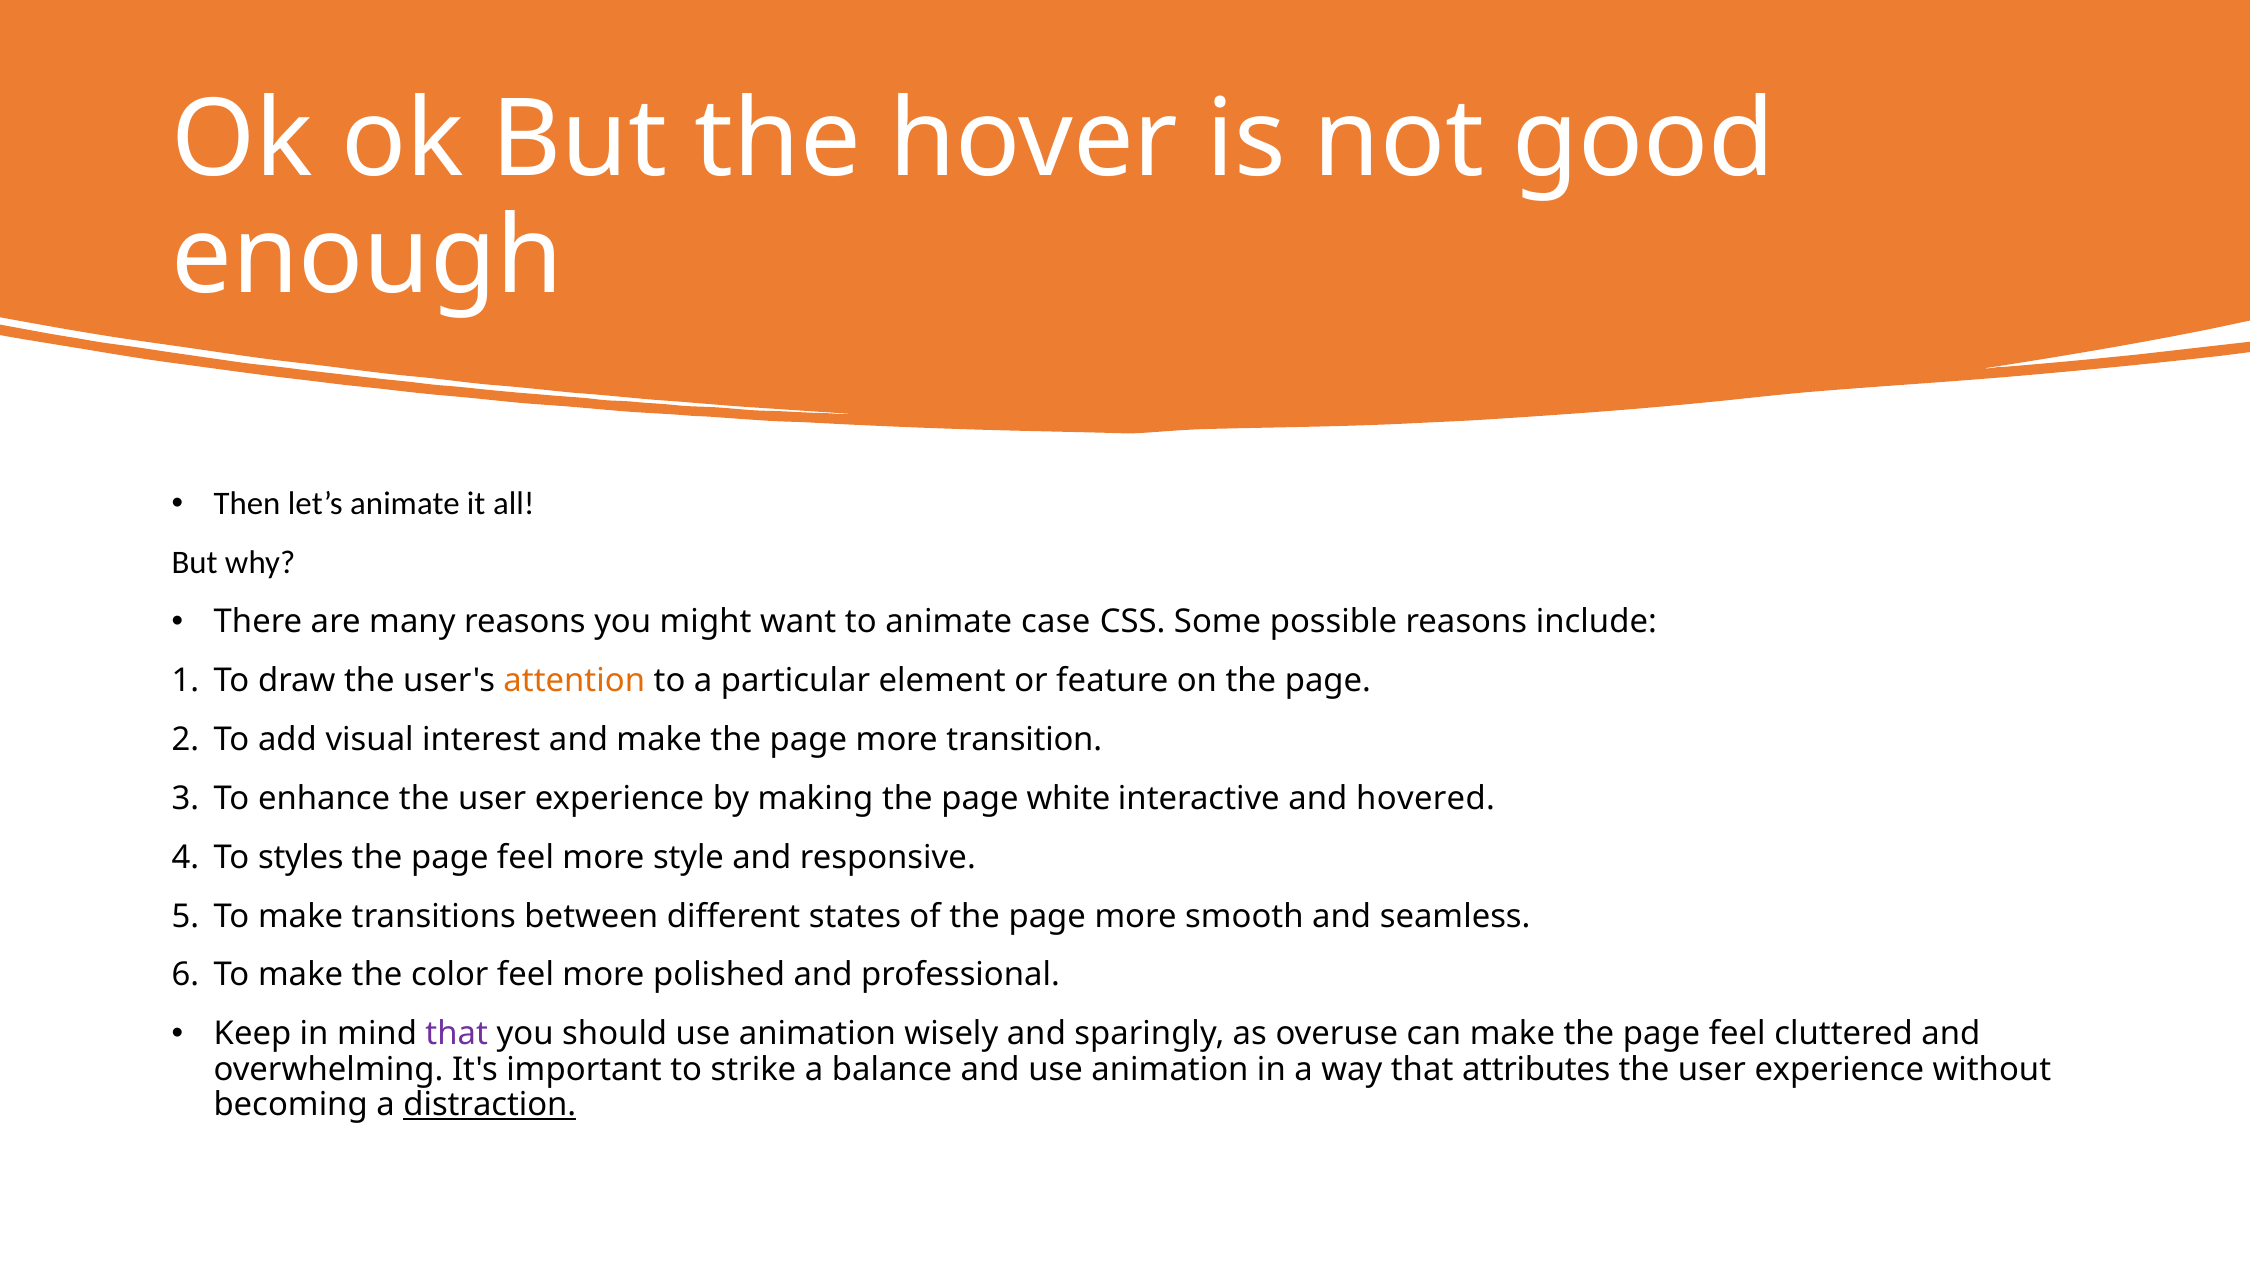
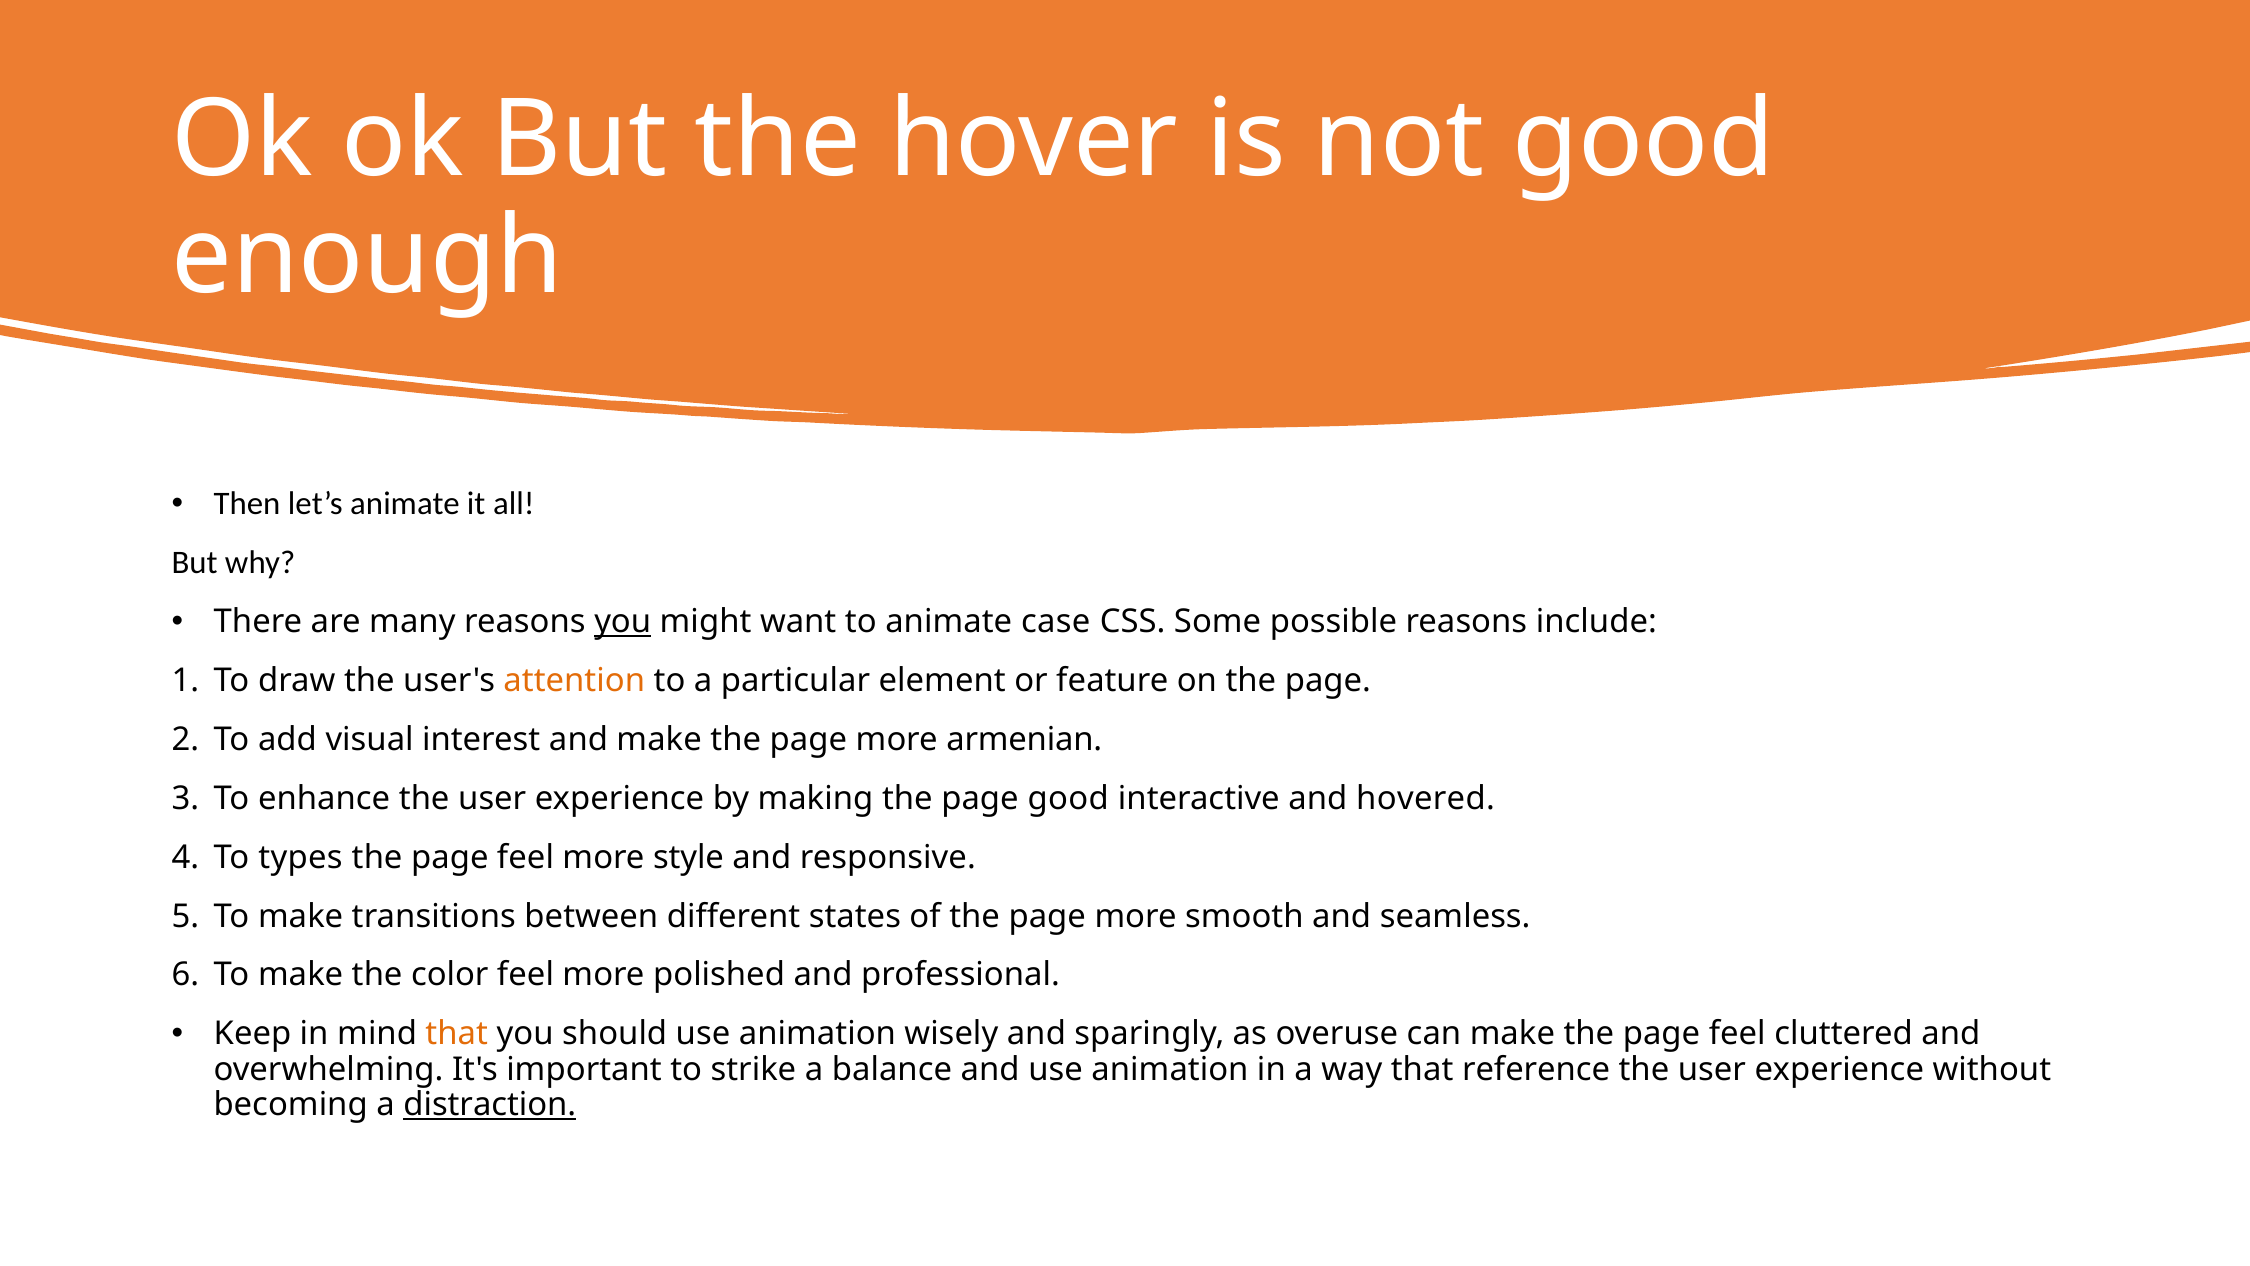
you underline: none -> present (623, 621)
transition: transition -> armenian (1024, 739)
page white: white -> good (1068, 798)
styles: styles -> types (300, 857)
that colour: purple -> orange (457, 1034)
attributes: attributes -> reference (1536, 1069)
